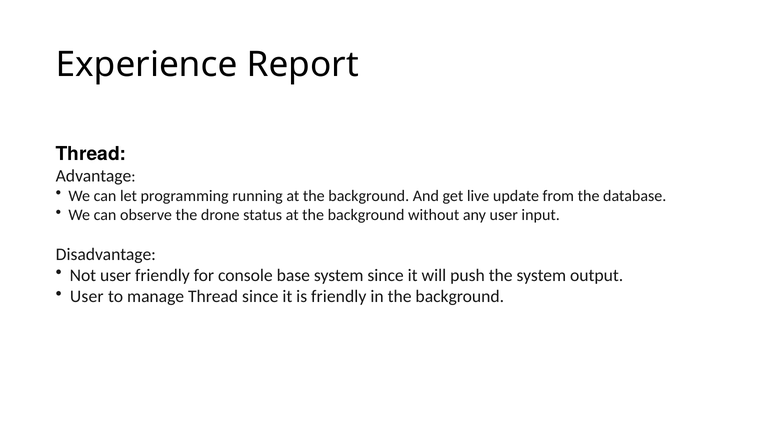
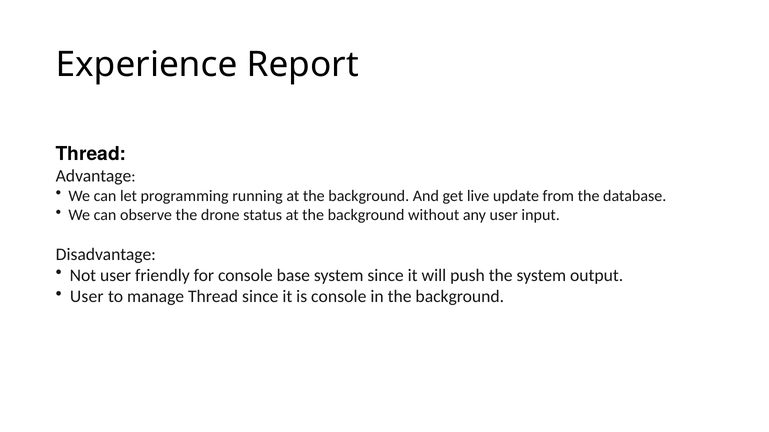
is friendly: friendly -> console (339, 297)
